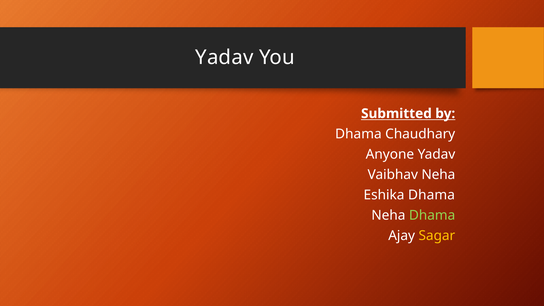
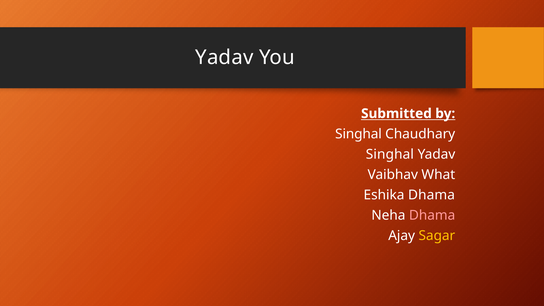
Dhama: Dhama -> Singhal (358, 134)
Anyone: Anyone -> Singhal (390, 154)
Vaibhav Neha: Neha -> What (438, 175)
Dhama colour: light green -> pink (432, 215)
